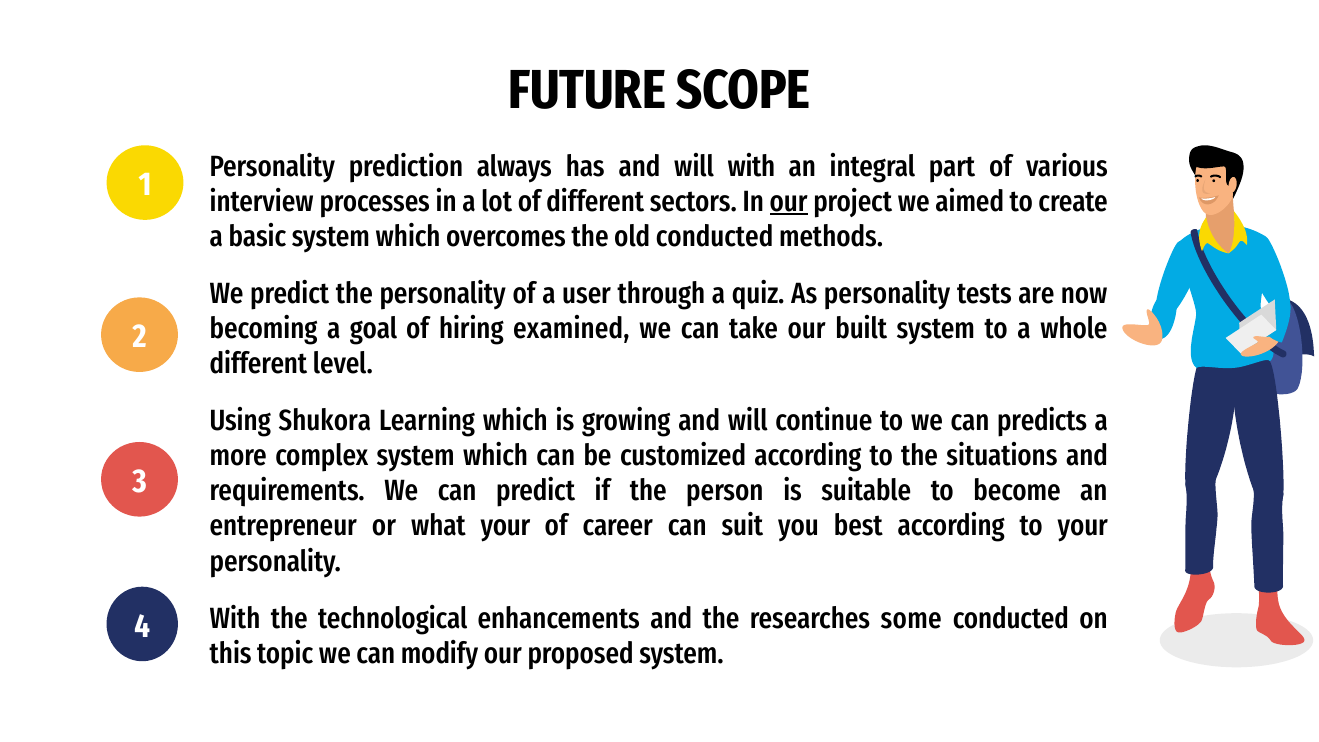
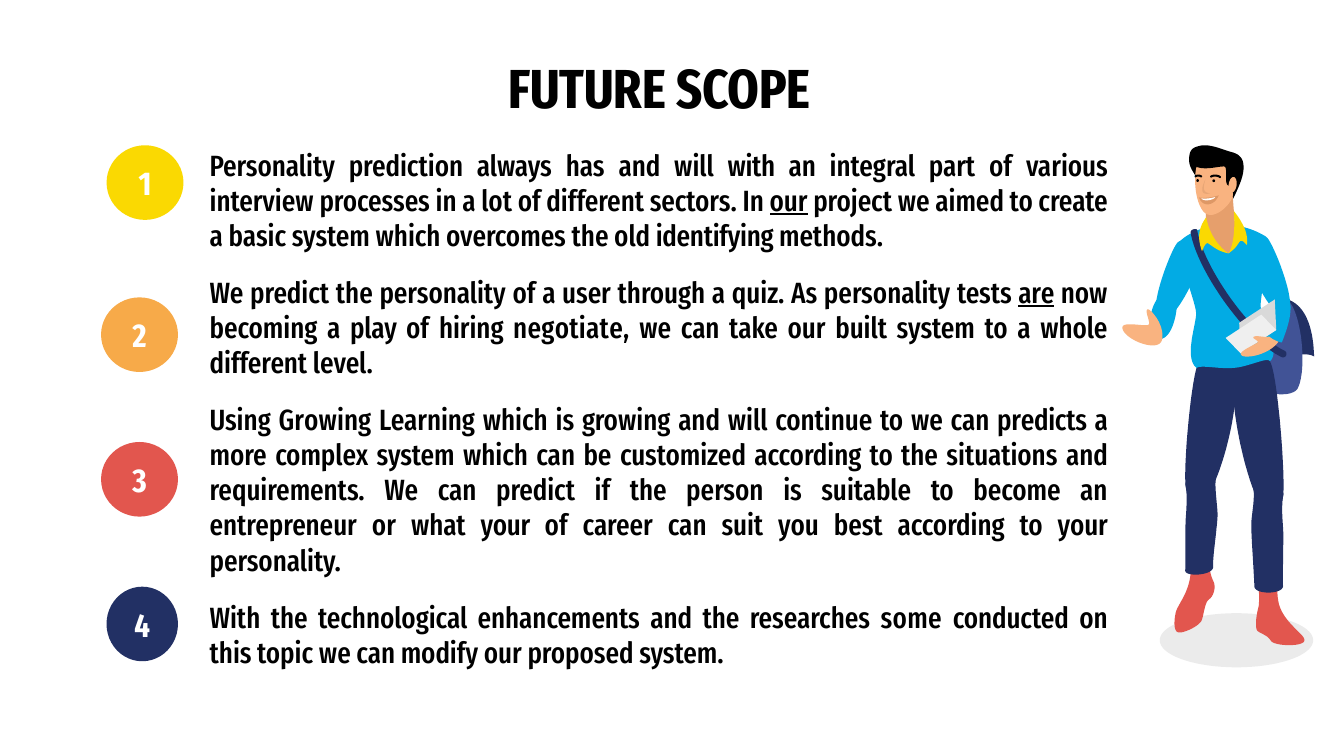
old conducted: conducted -> identifying (715, 237)
are underline: none -> present (1036, 294)
goal: goal -> play (374, 329)
examined: examined -> negotiate (571, 329)
Using Shukora: Shukora -> Growing (325, 421)
